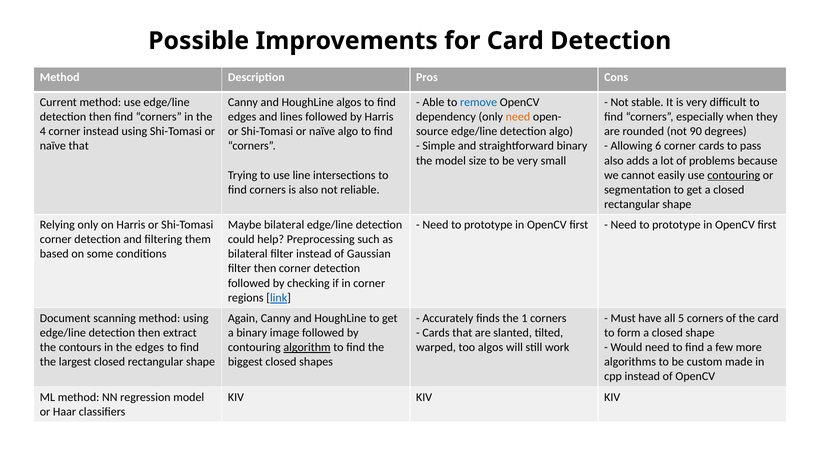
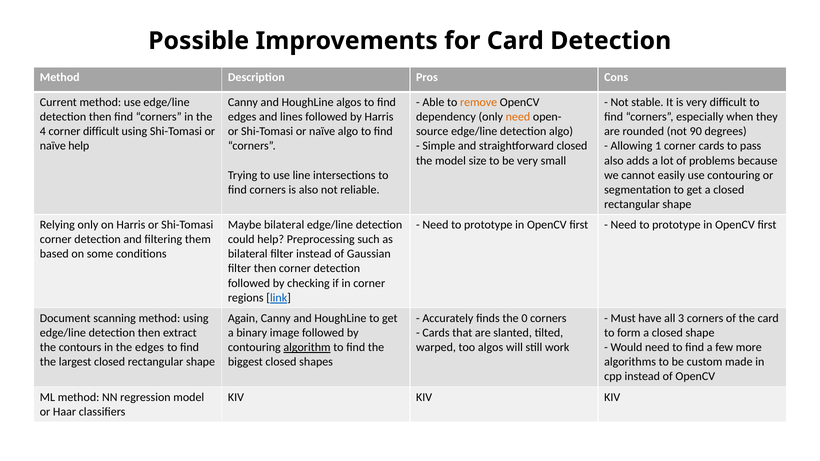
remove colour: blue -> orange (479, 102)
corner instead: instead -> difficult (101, 132)
naïve that: that -> help (79, 146)
straightforward binary: binary -> closed (572, 146)
6: 6 -> 1 (658, 146)
contouring underline: present -> none (734, 175)
1: 1 -> 0 (524, 319)
5: 5 -> 3 (681, 319)
